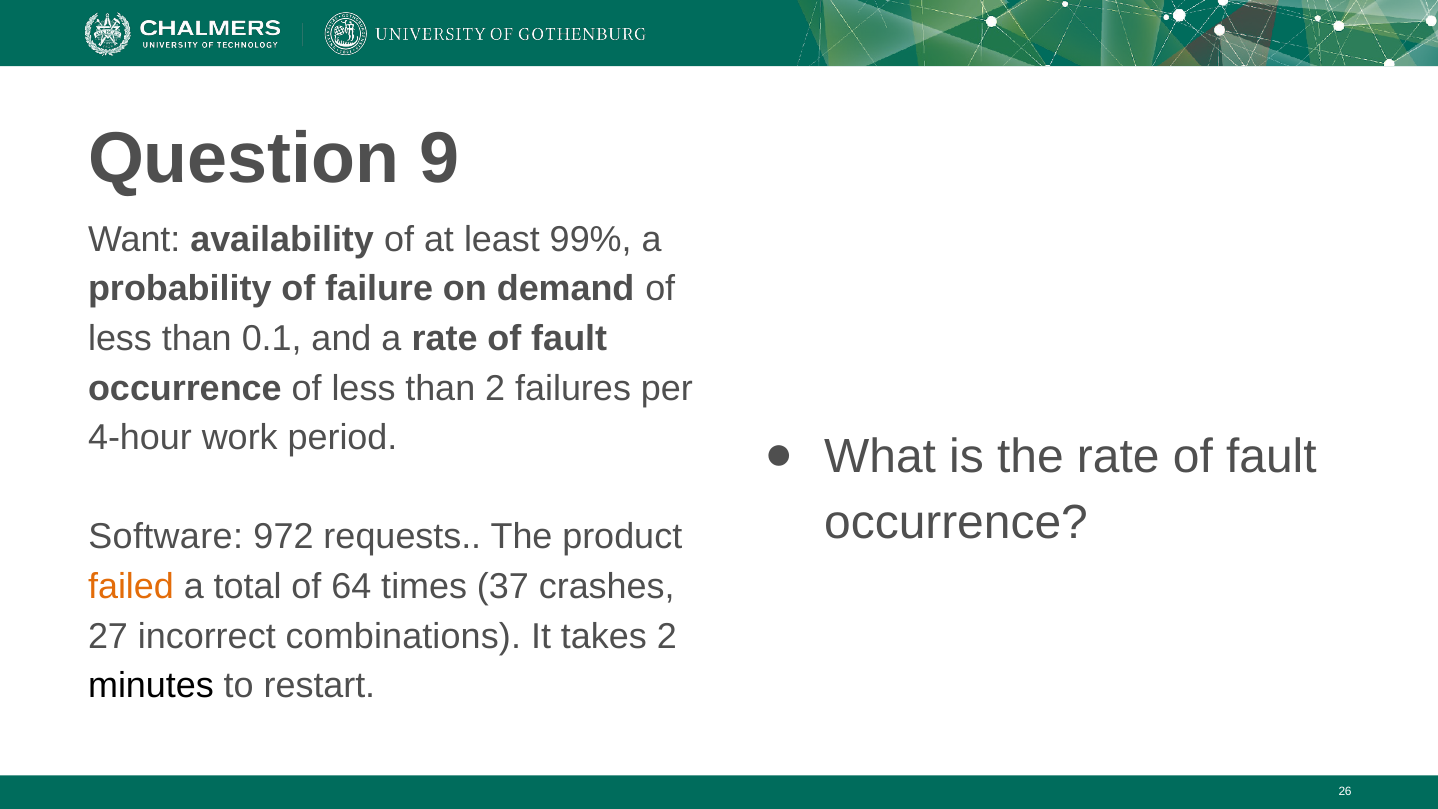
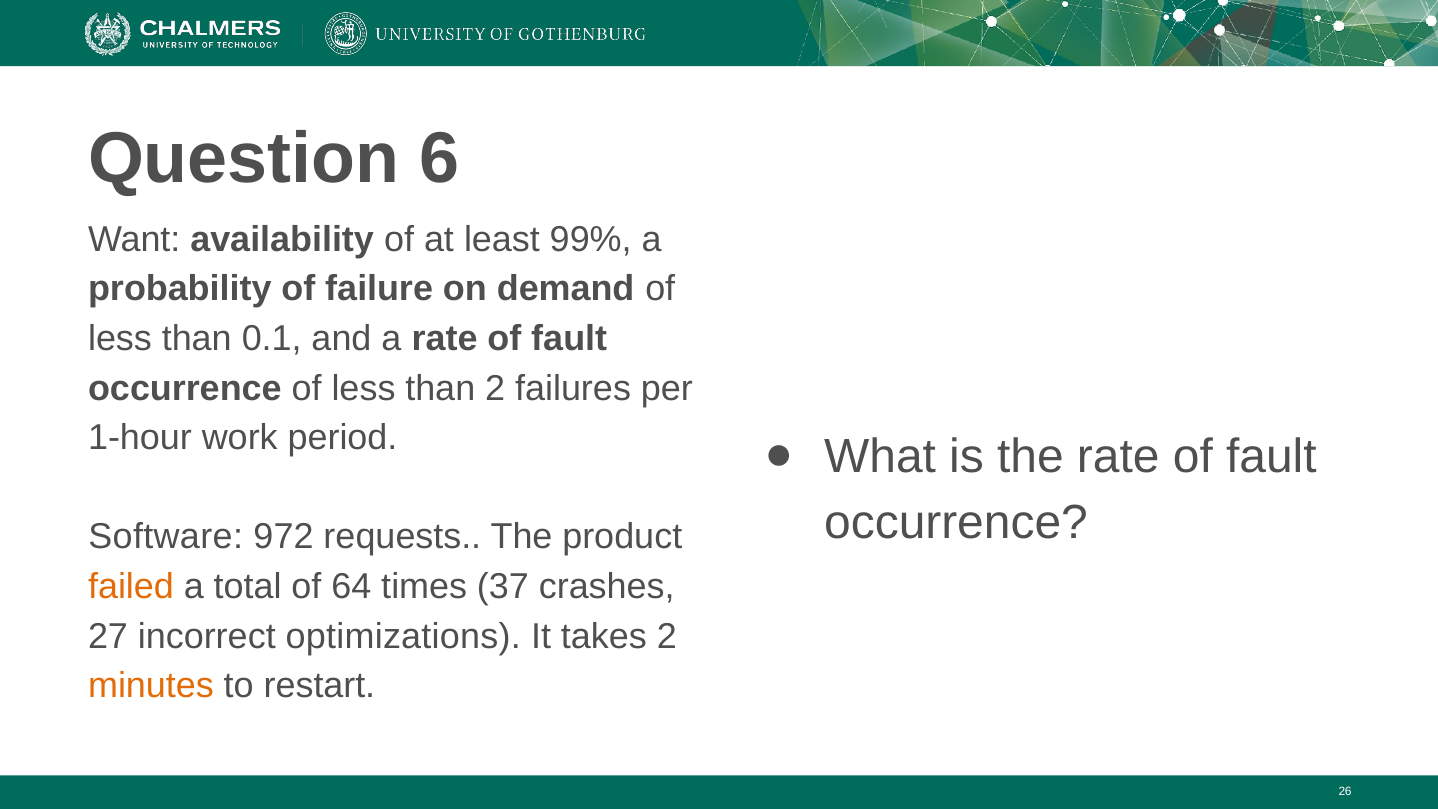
9: 9 -> 6 (439, 159)
4-hour: 4-hour -> 1-hour (140, 438)
combinations: combinations -> optimizations (403, 636)
minutes colour: black -> orange (151, 686)
